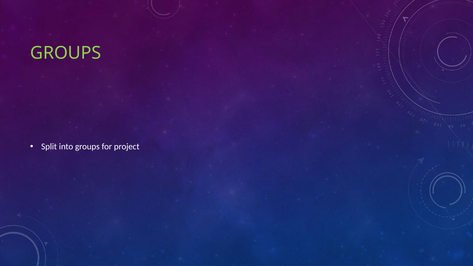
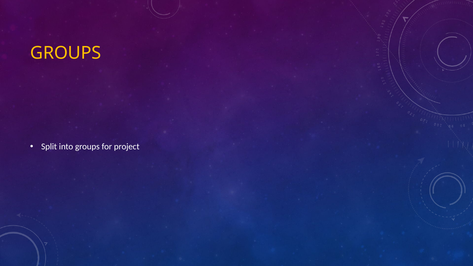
GROUPS colour: light green -> yellow (66, 53)
